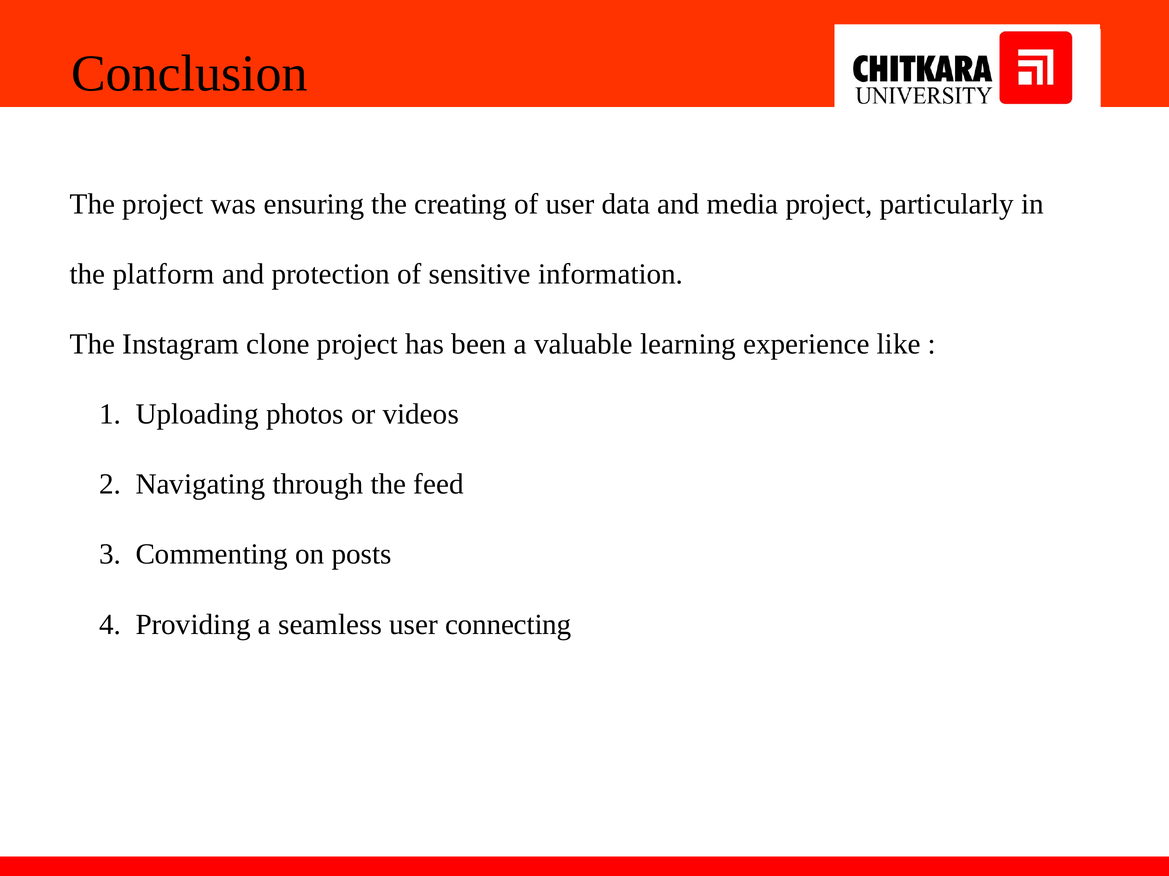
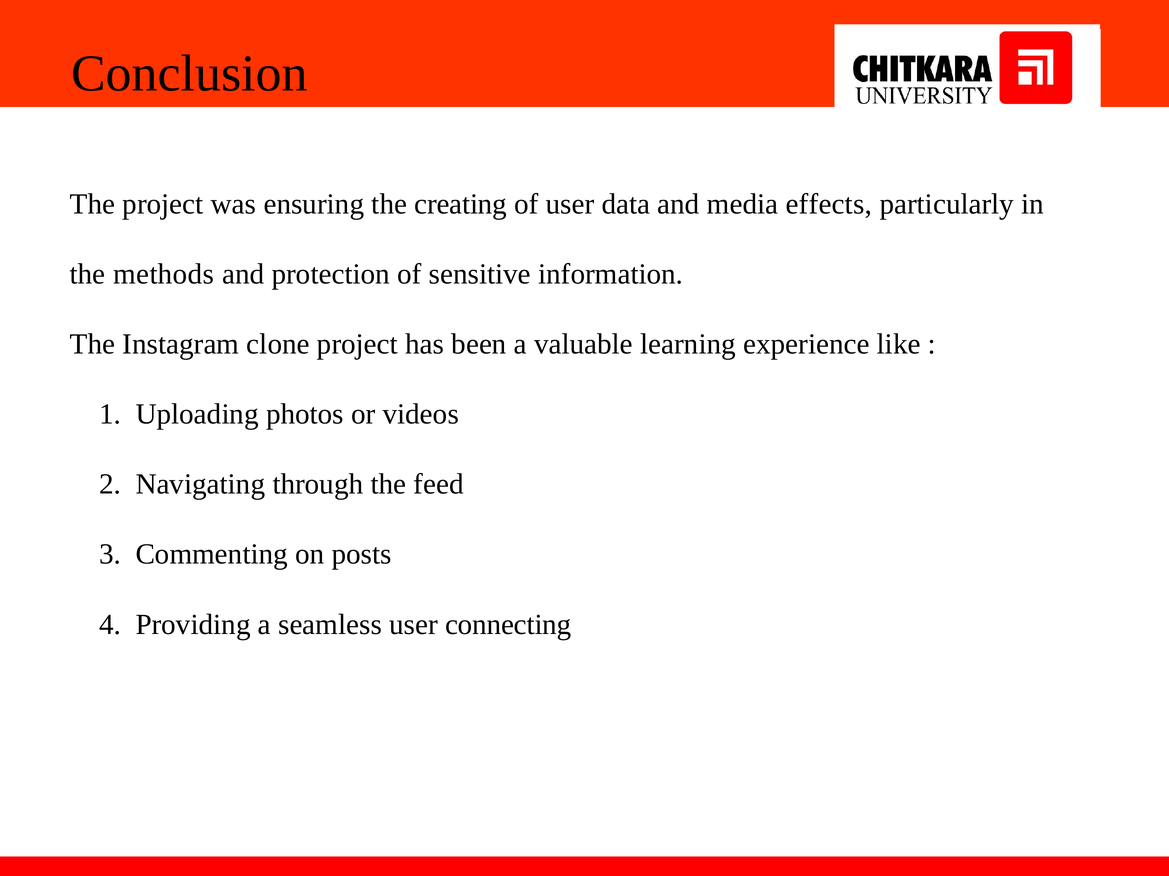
media project: project -> effects (829, 204)
platform: platform -> methods (164, 274)
